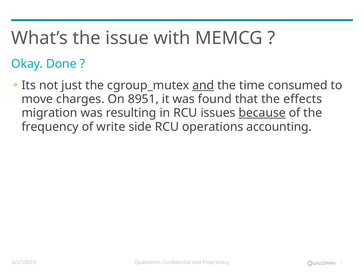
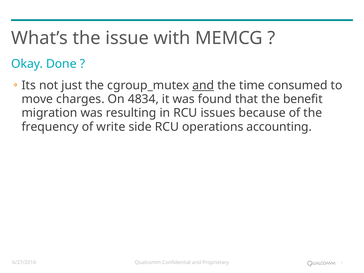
8951: 8951 -> 4834 (143, 99)
effects: effects -> benefit (303, 99)
because underline: present -> none (262, 113)
